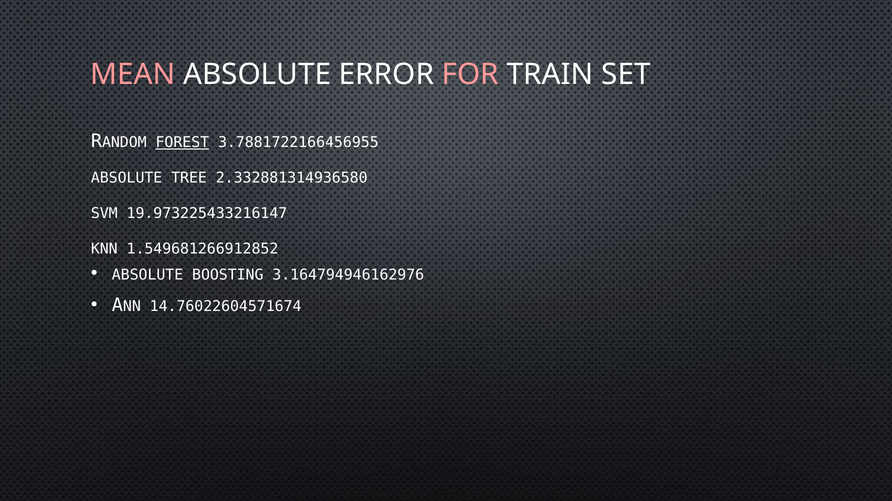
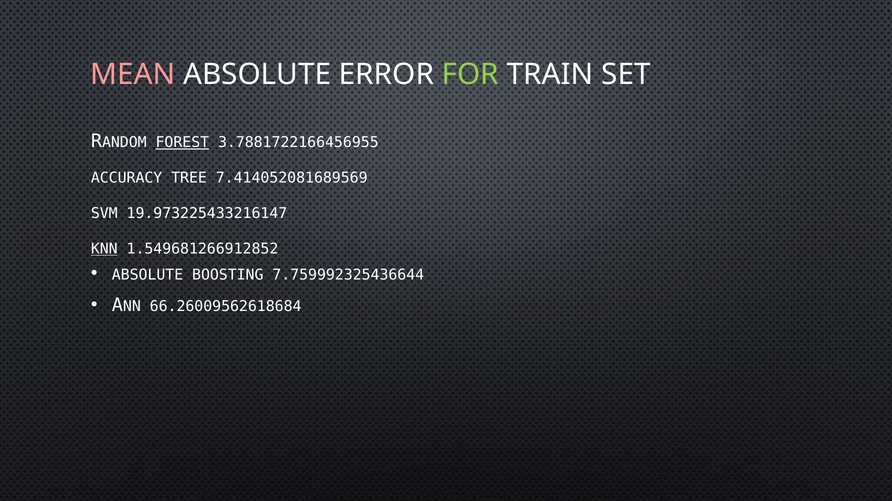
FOR colour: pink -> light green (470, 75)
ABSOLUTE: ABSOLUTE -> ACCURACY (127, 178)
2.332881314936580: 2.332881314936580 -> 7.414052081689569 (292, 178)
KNN underline: none -> present (104, 249)
3.164794946162976: 3.164794946162976 -> 7.759992325436644 (348, 275)
14.76022604571674: 14.76022604571674 -> 66.26009562618684 (226, 307)
